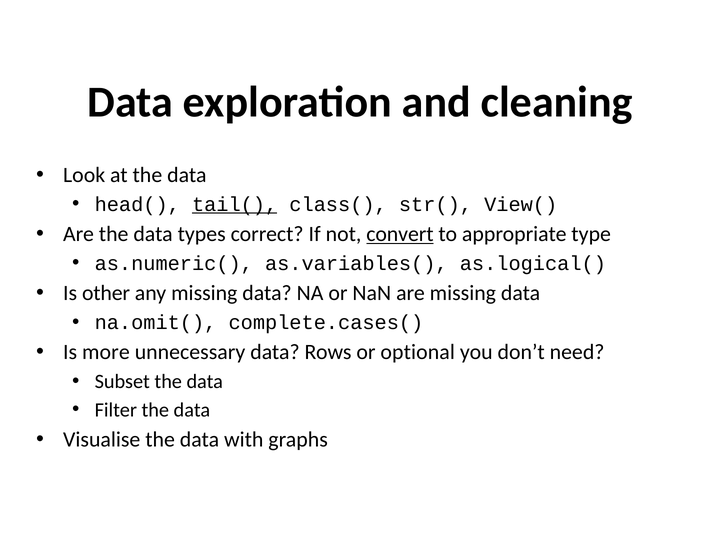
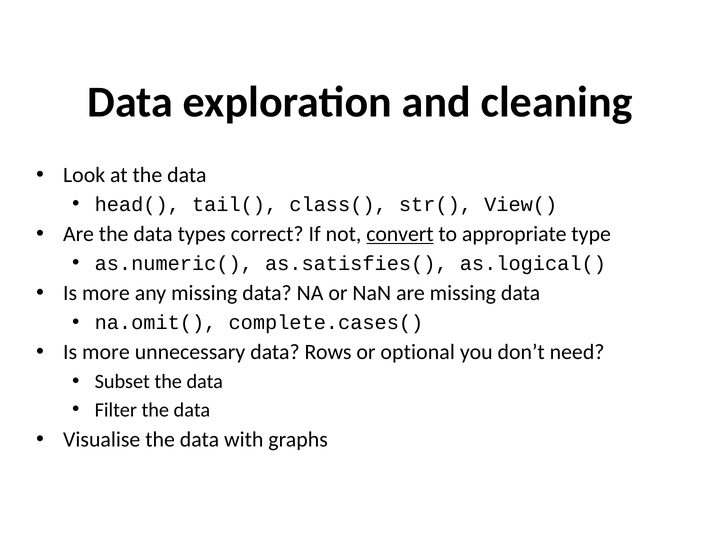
tail( underline: present -> none (235, 204)
as.variables(: as.variables( -> as.satisfies( (356, 263)
other: other -> more (106, 293)
